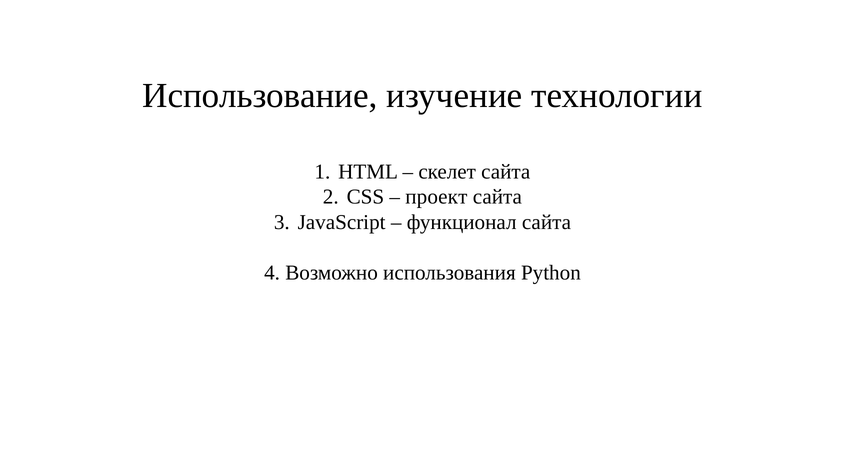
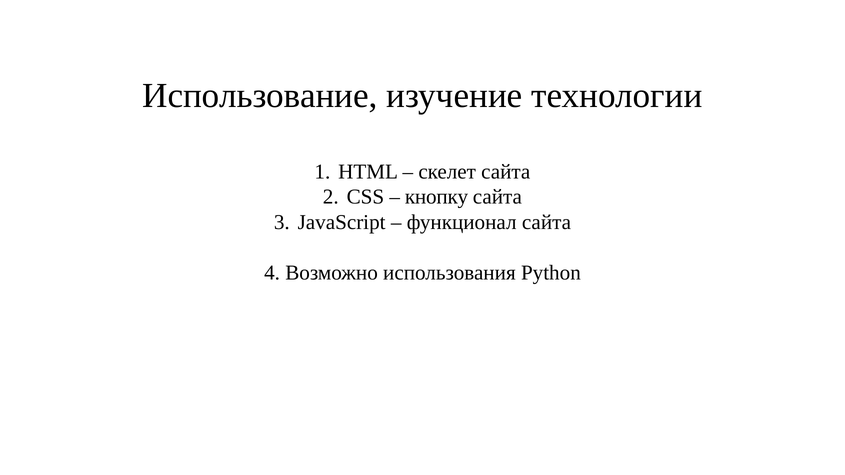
проект: проект -> кнопку (437, 197)
